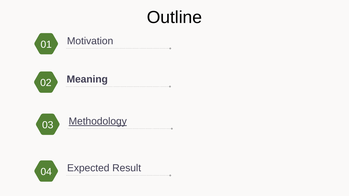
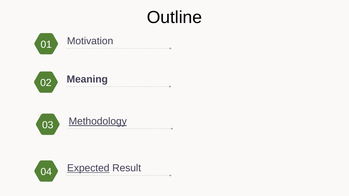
Expected underline: none -> present (88, 168)
